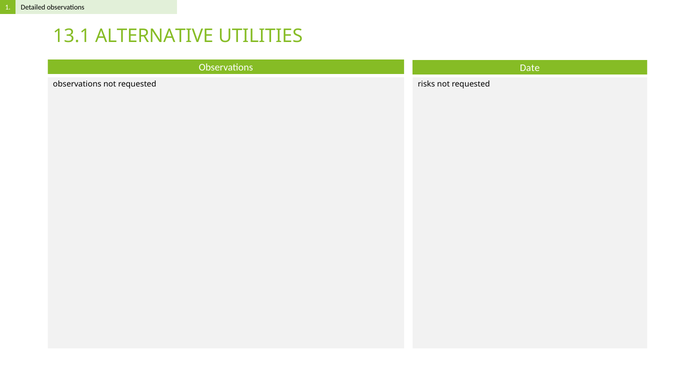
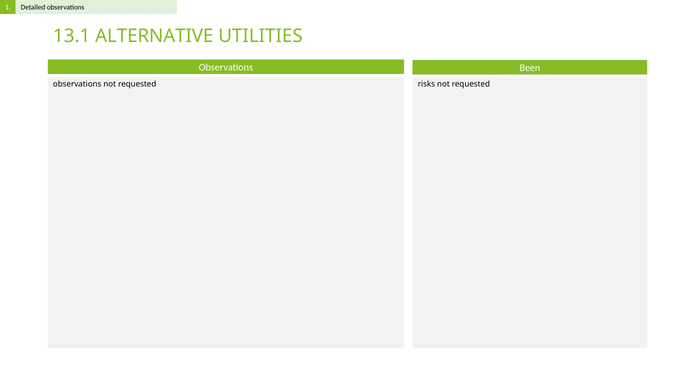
Date: Date -> Been (530, 68)
